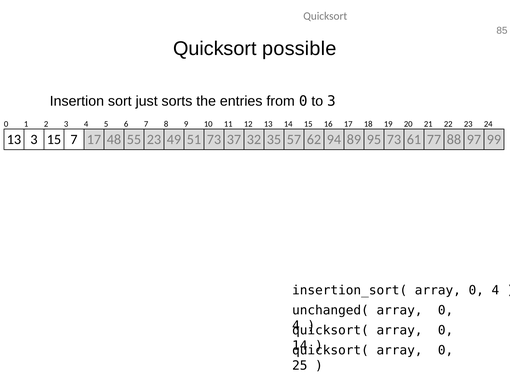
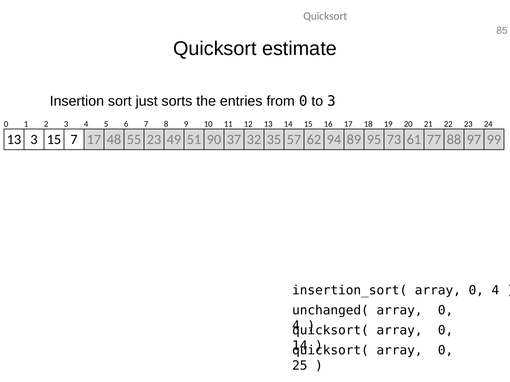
possible: possible -> estimate (299, 49)
51 73: 73 -> 90 (214, 140)
